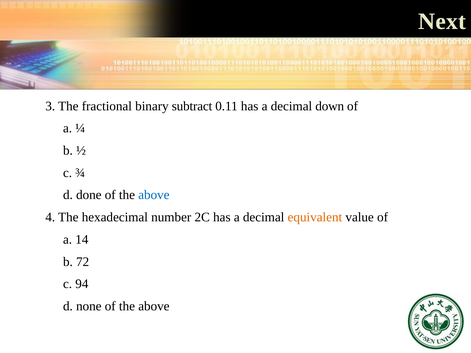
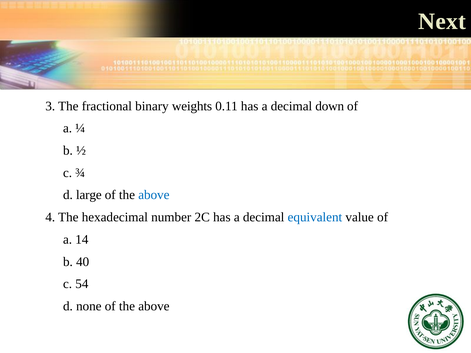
subtract: subtract -> weights (192, 106)
done: done -> large (89, 195)
equivalent colour: orange -> blue (315, 217)
72: 72 -> 40 (83, 262)
94: 94 -> 54 (82, 284)
